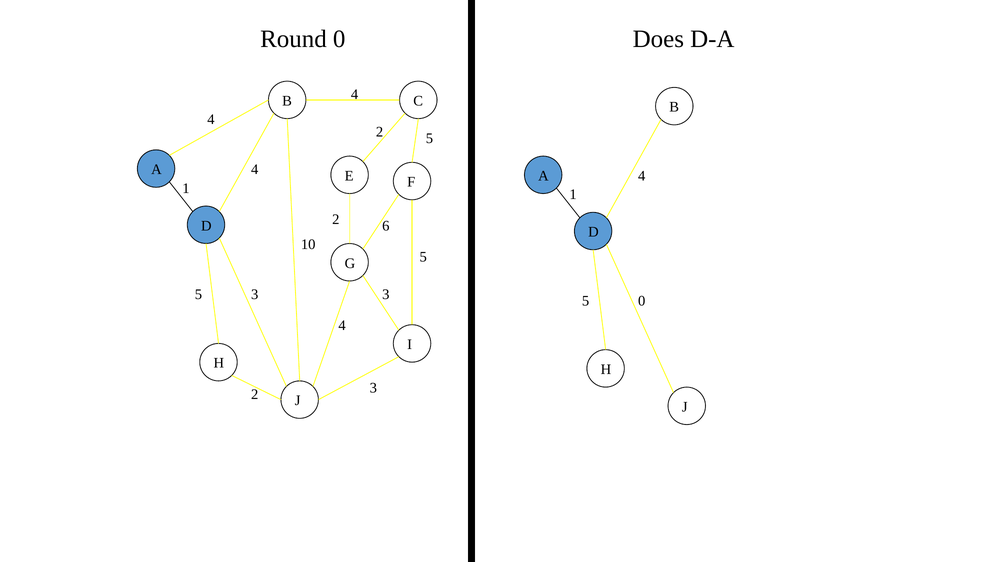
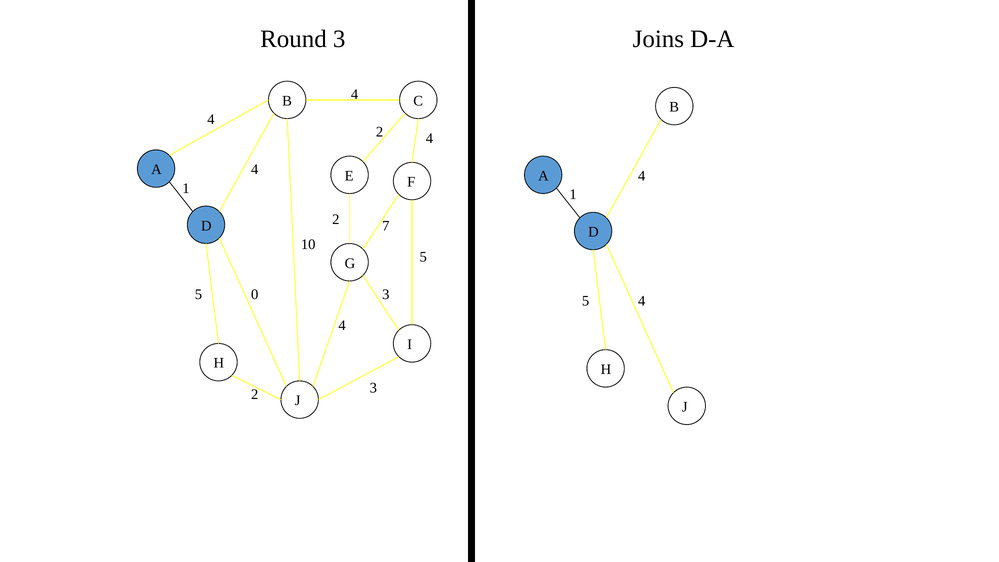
Round 0: 0 -> 3 (339, 39)
Does: Does -> Joins (658, 39)
5: 5 -> 4 (430, 138)
6: 6 -> 7 (386, 226)
3: 3 -> 0 (255, 294)
5 0: 0 -> 4 (642, 301)
